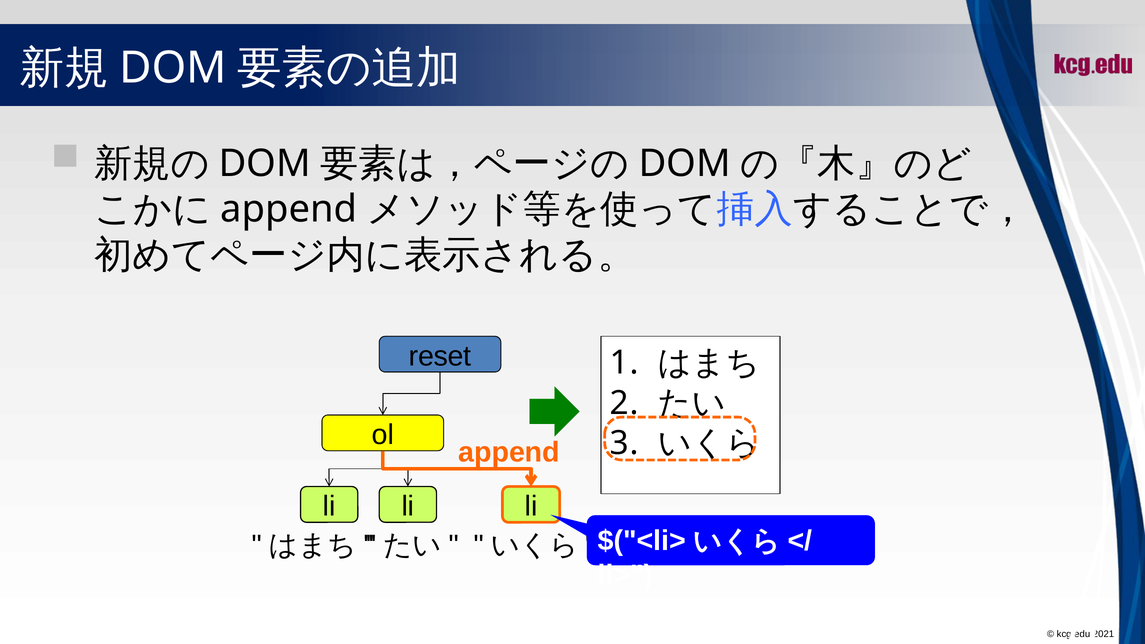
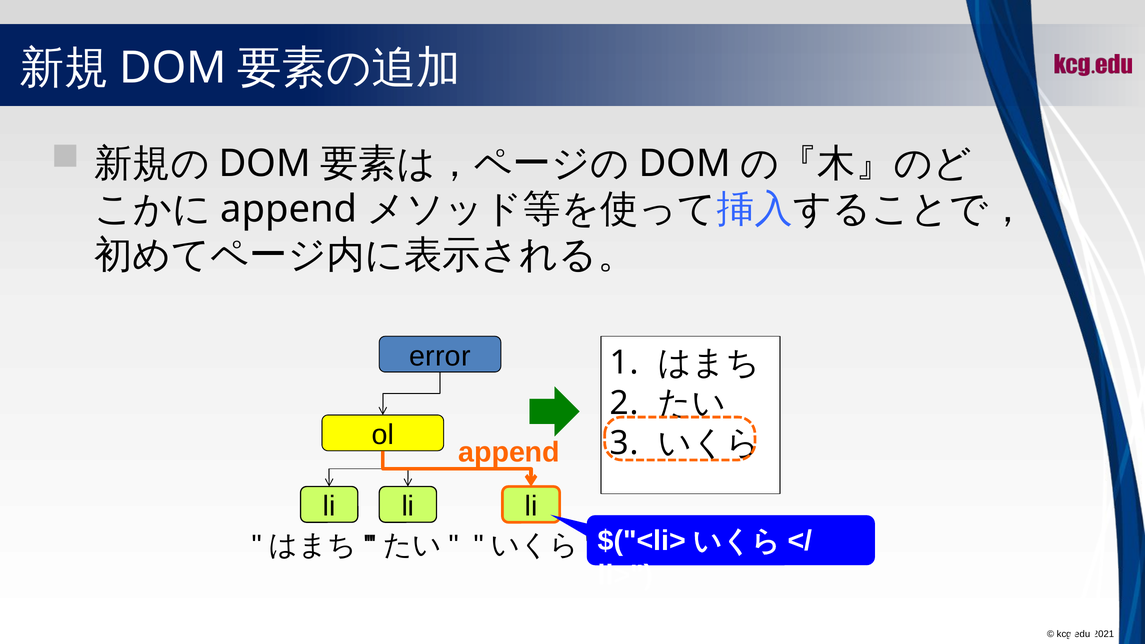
reset: reset -> error (440, 356)
